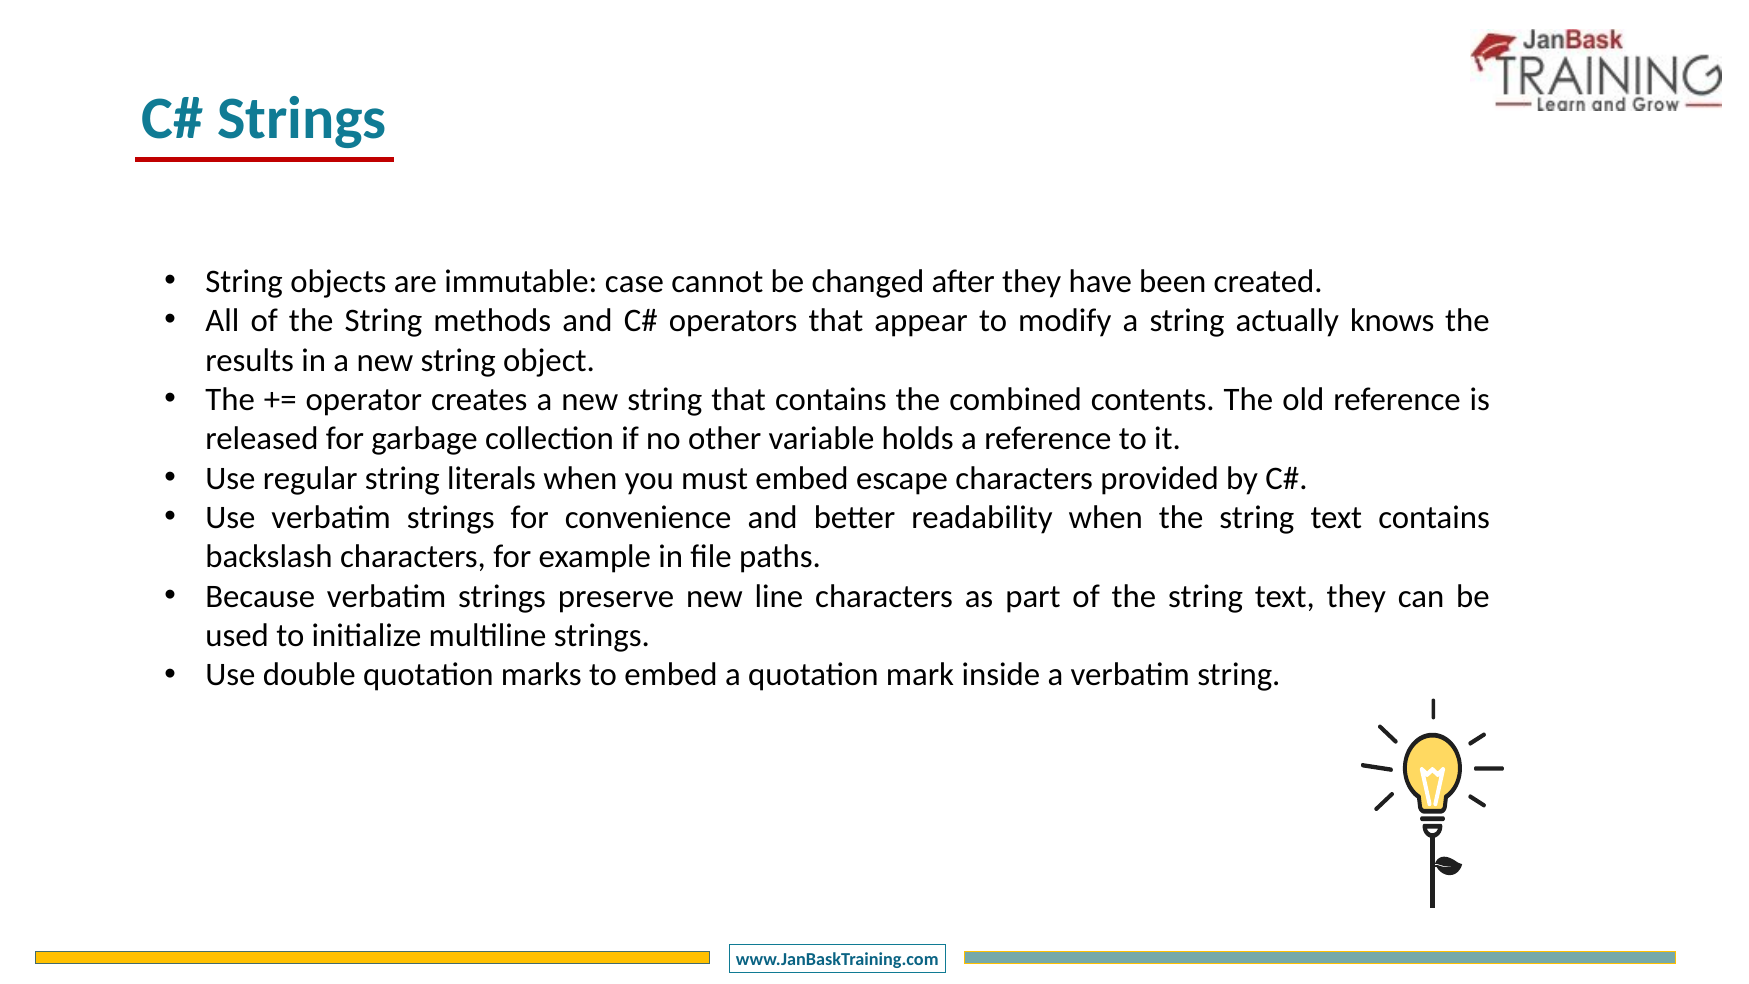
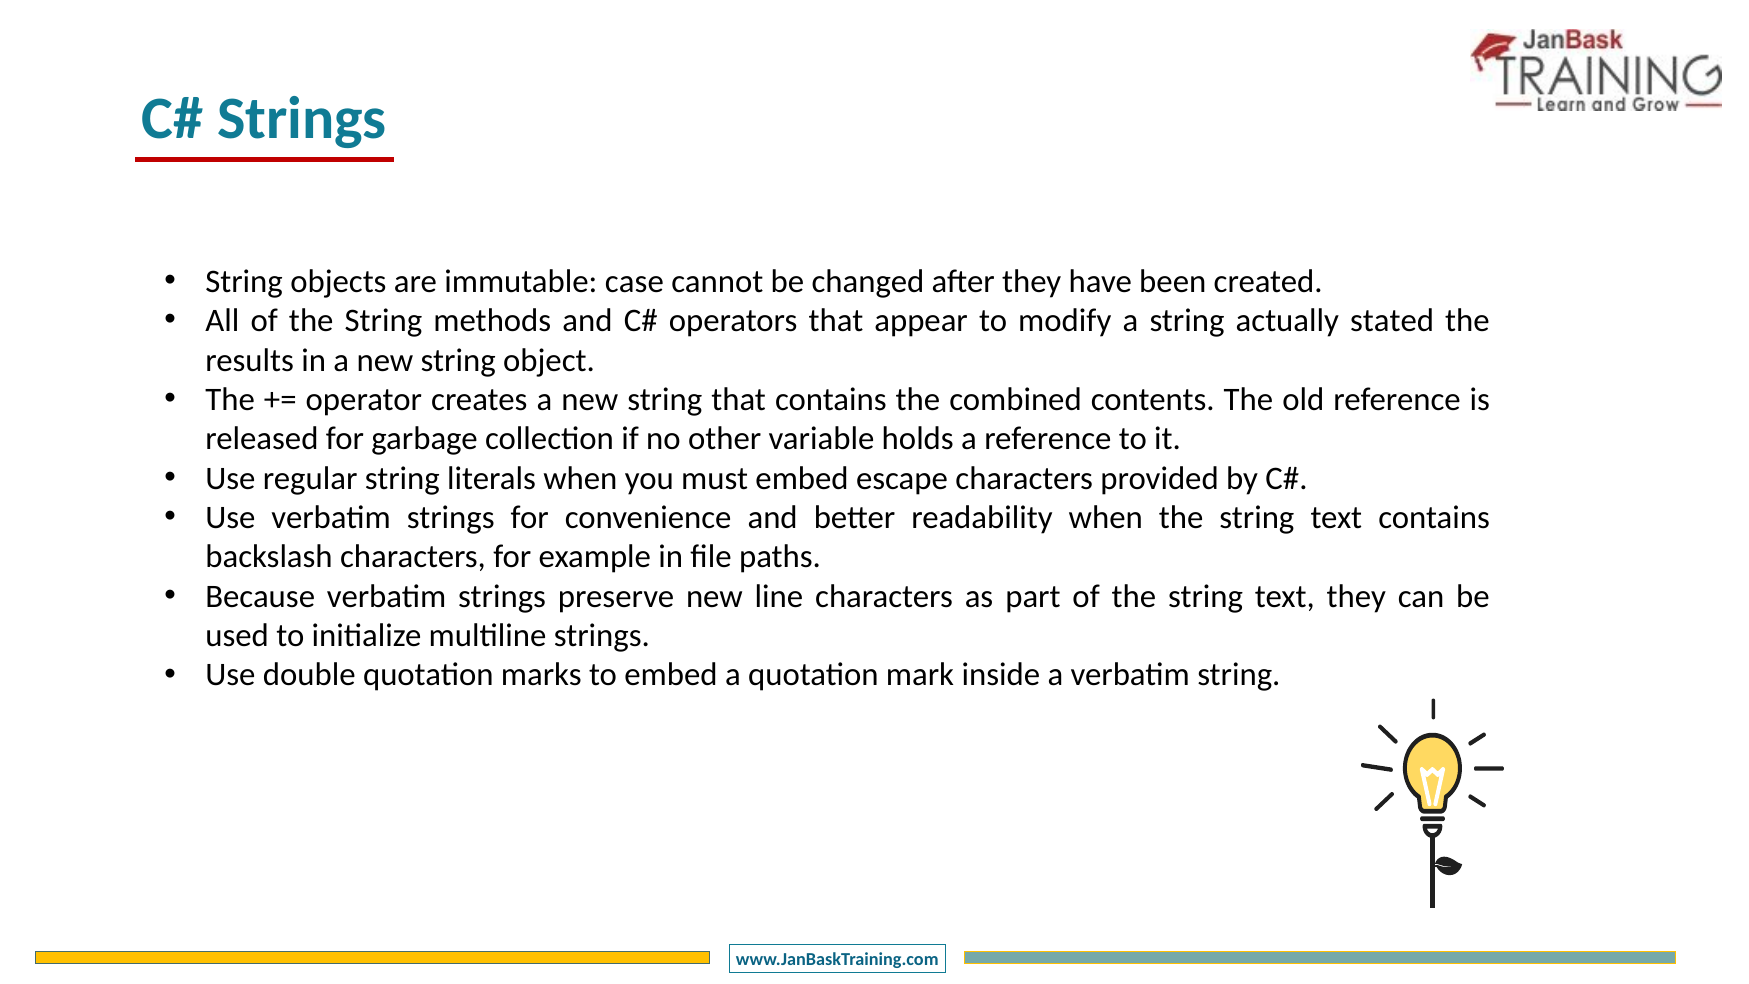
knows: knows -> stated (1392, 321)
